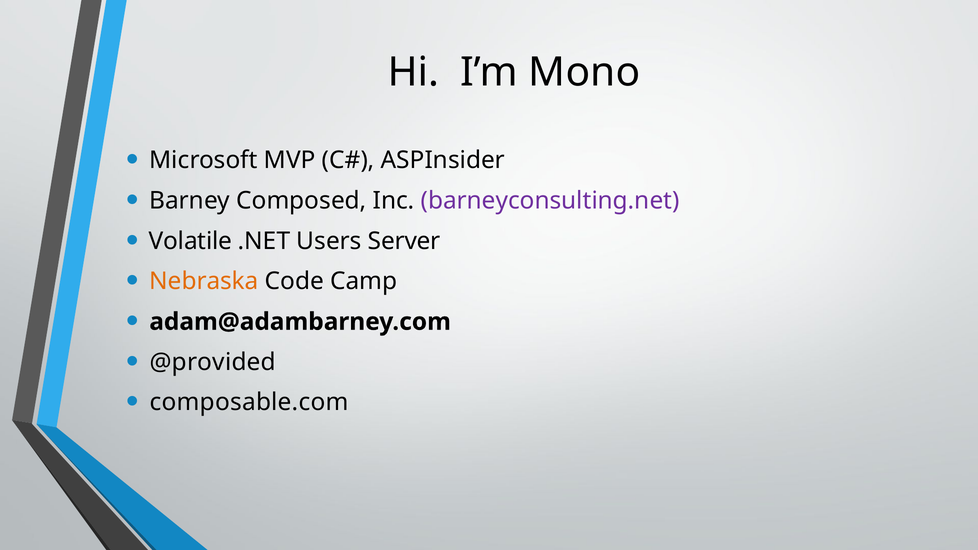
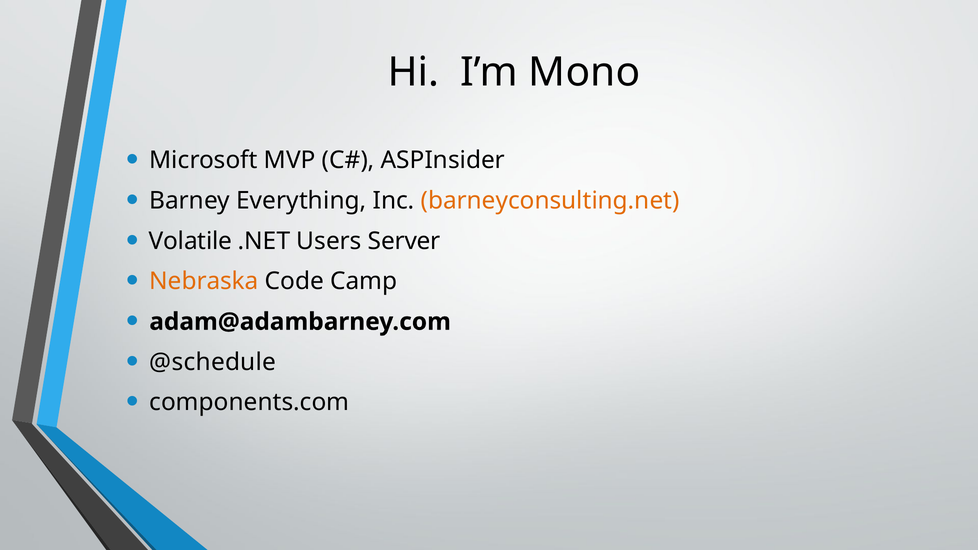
Composed: Composed -> Everything (301, 201)
barneyconsulting.net colour: purple -> orange (550, 201)
@provided: @provided -> @schedule (213, 362)
composable.com: composable.com -> components.com (249, 403)
